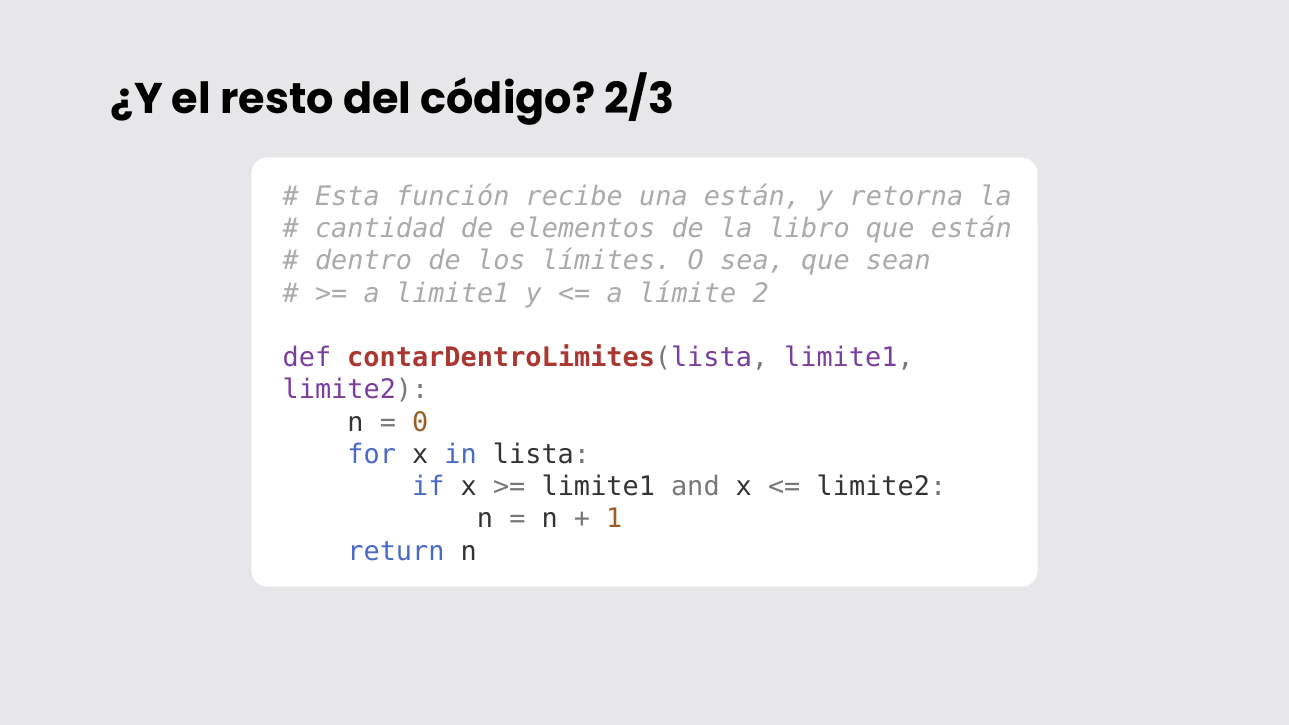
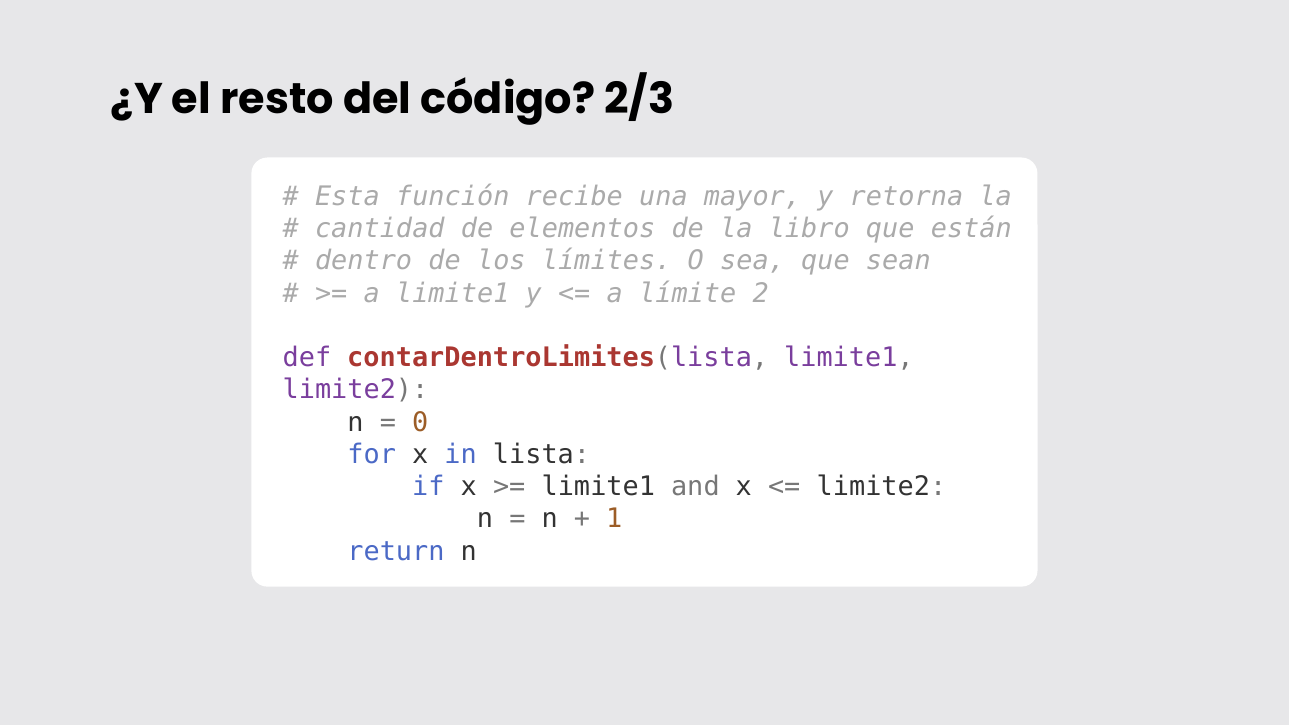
una están: están -> mayor (753, 197)
